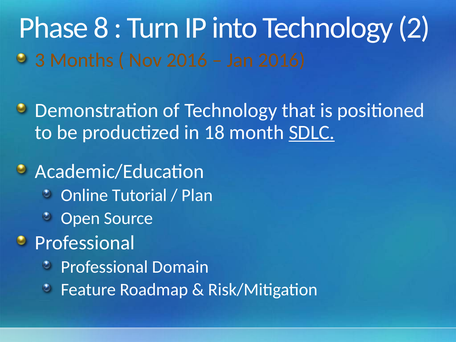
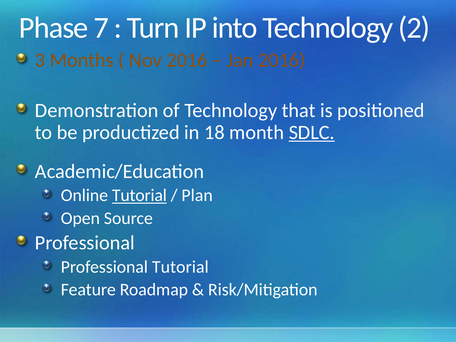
8: 8 -> 7 (101, 28)
Tutorial underline: none -> present (139, 195)
Professional Domain: Domain -> Tutorial (180, 267)
